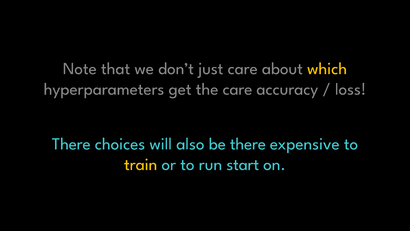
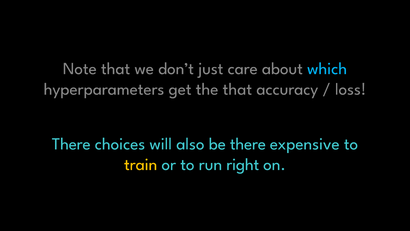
which colour: yellow -> light blue (327, 68)
the care: care -> that (237, 89)
start: start -> right (243, 164)
